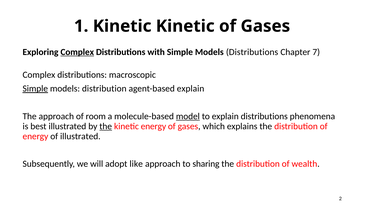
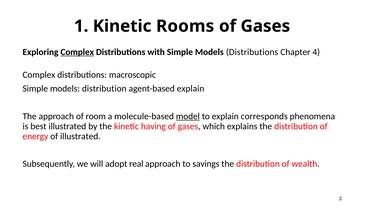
Kinetic Kinetic: Kinetic -> Rooms (185, 26)
7: 7 -> 4 (316, 52)
Simple underline: present -> none (35, 89)
explain distributions: distributions -> corresponds (264, 116)
the underline: present -> none (106, 126)
kinetic energy: energy -> having (153, 126)
like: like -> real (136, 164)
sharing: sharing -> savings (206, 164)
